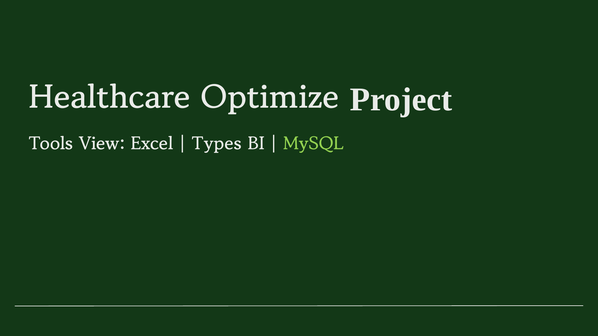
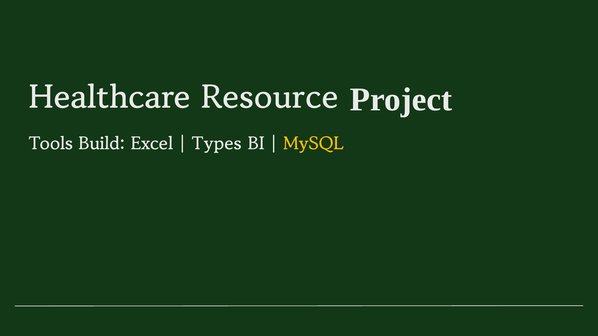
Optimize: Optimize -> Resource (270, 100)
View: View -> Build (102, 145)
MySQL colour: light green -> yellow (314, 145)
